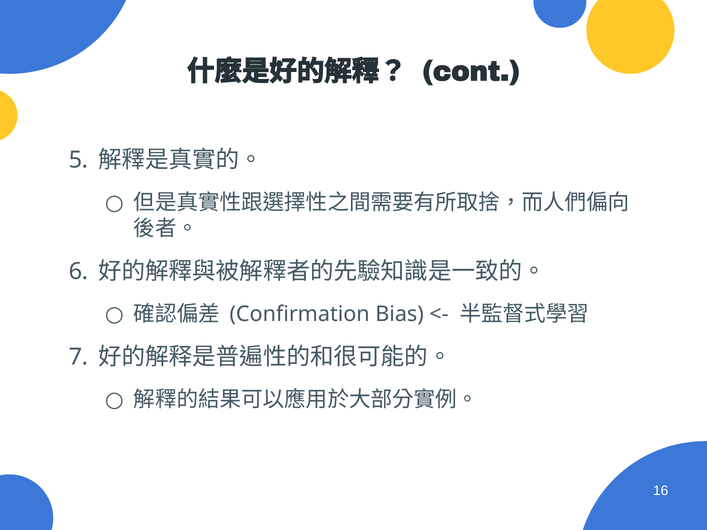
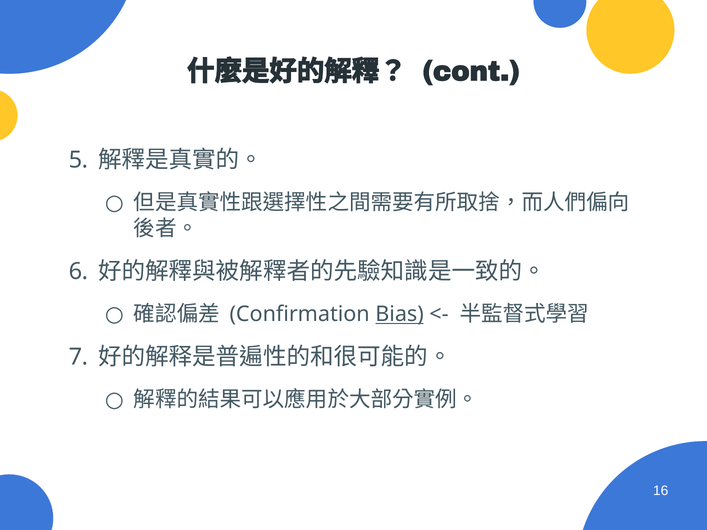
Bias underline: none -> present (400, 314)
